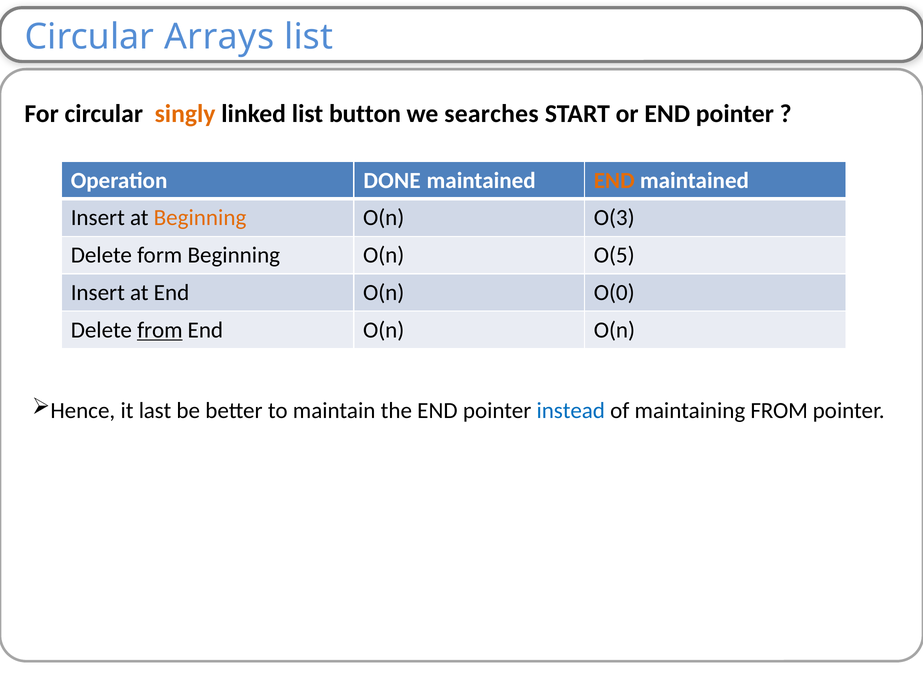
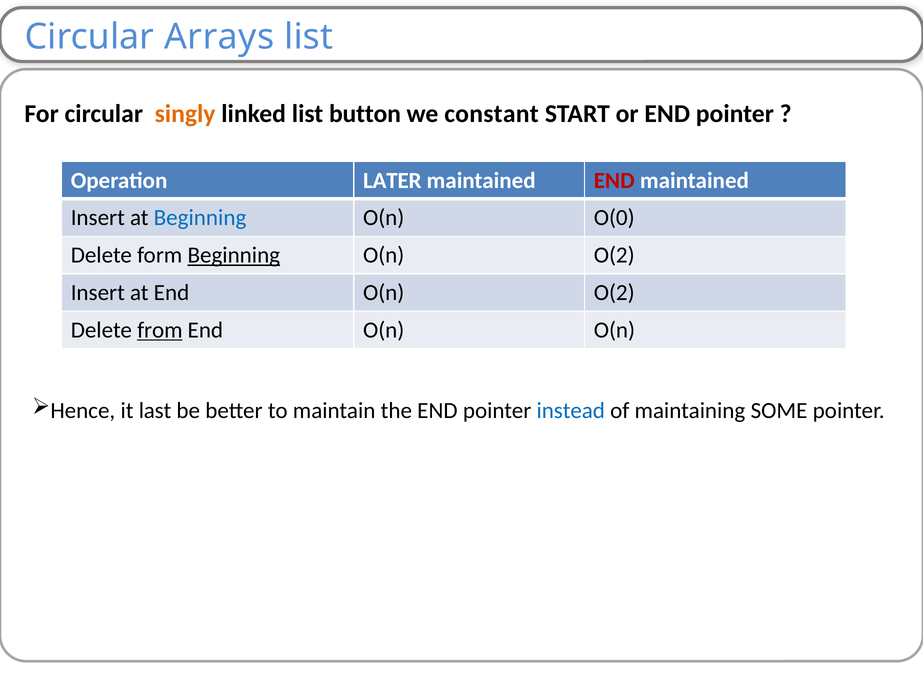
searches: searches -> constant (491, 114)
DONE: DONE -> LATER (392, 181)
END colour: orange -> red (614, 181)
Beginning colour: orange -> blue (200, 218)
O(3: O(3 -> O(0 (614, 218)
Beginning underline: none -> present (234, 255)
O(5: O(5 -> O(2 (614, 255)
End O(n O(0: O(0 -> O(2 (614, 293)
maintaining FROM: FROM -> SOME (779, 411)
